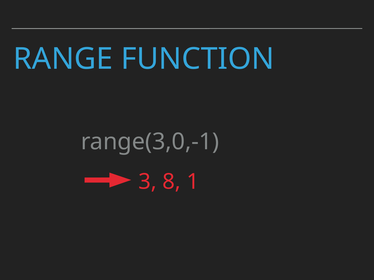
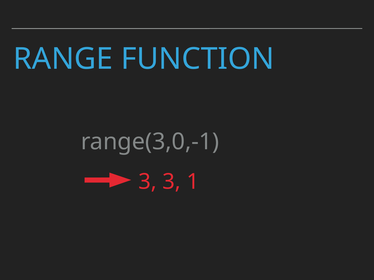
3 8: 8 -> 3 (172, 182)
